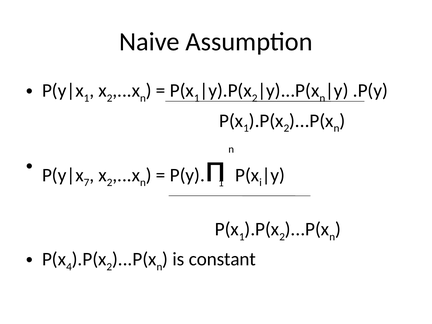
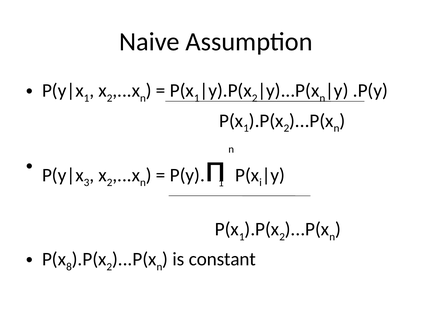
7: 7 -> 3 (87, 183)
4: 4 -> 8 (69, 267)
